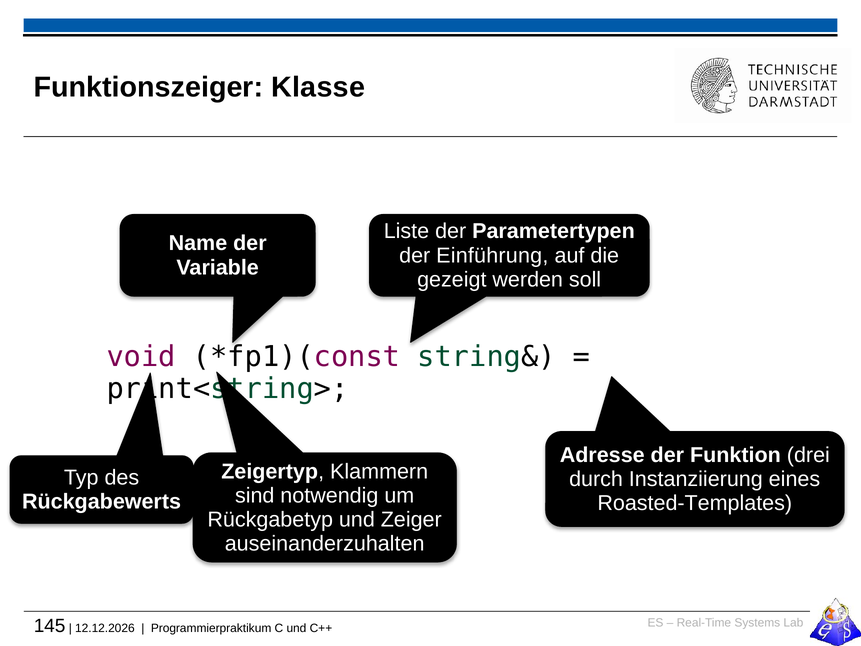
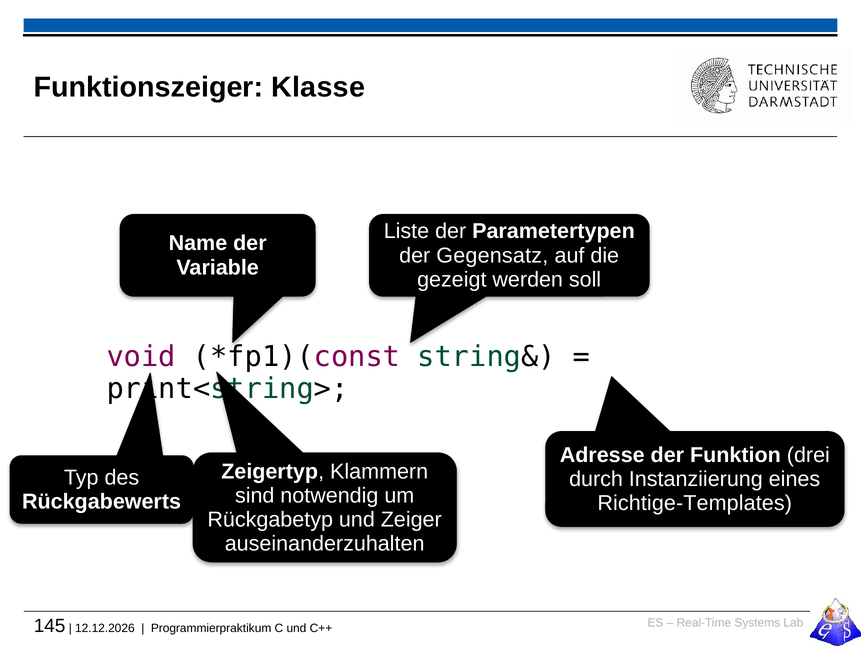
Einführung: Einführung -> Gegensatz (492, 255)
Roasted-Templates: Roasted-Templates -> Richtige-Templates (695, 503)
